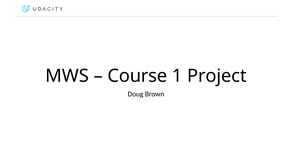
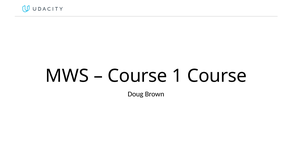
1 Project: Project -> Course (217, 76)
